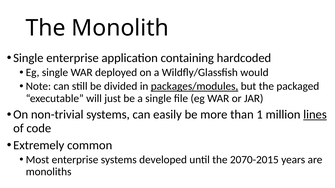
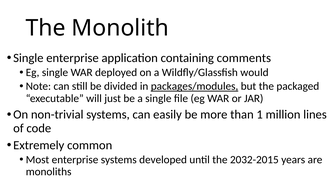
hardcoded: hardcoded -> comments (244, 58)
lines underline: present -> none (315, 115)
2070-2015: 2070-2015 -> 2032-2015 (254, 160)
